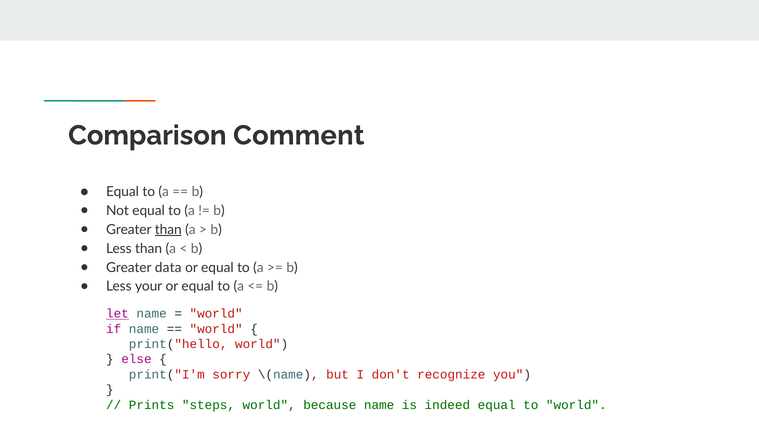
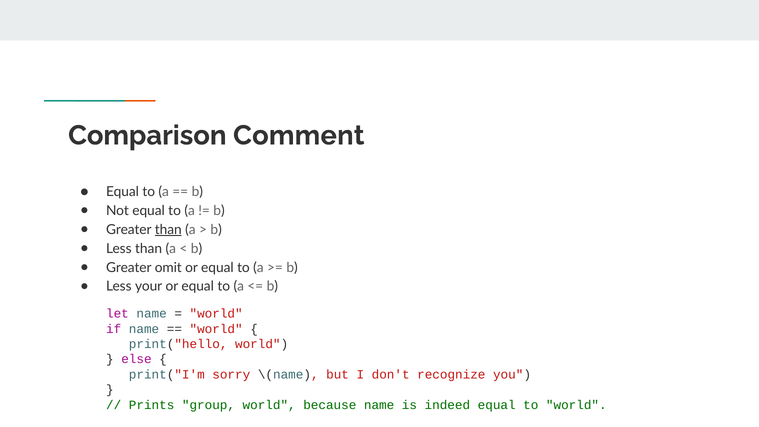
data: data -> omit (168, 267)
let underline: present -> none (117, 314)
steps: steps -> group (208, 405)
